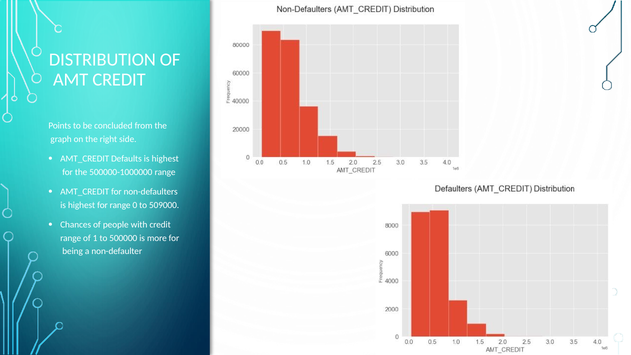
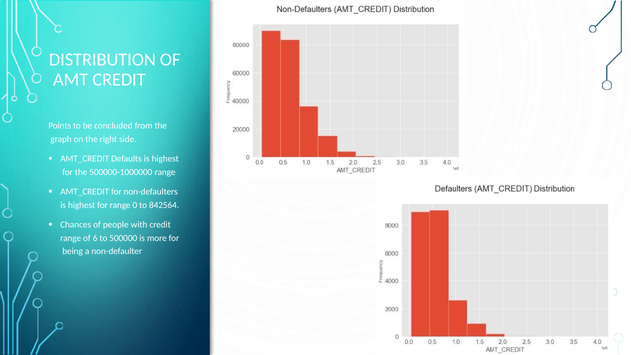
509000: 509000 -> 842564 (164, 205)
1: 1 -> 6 (95, 238)
